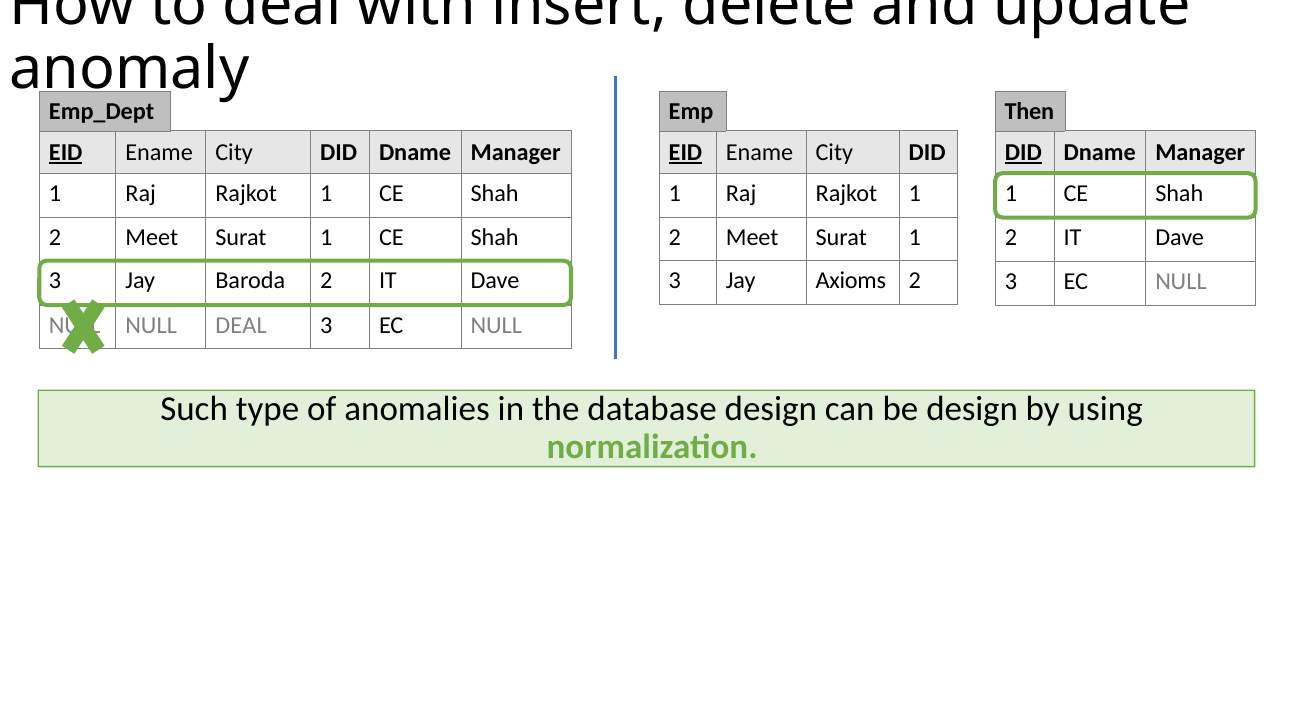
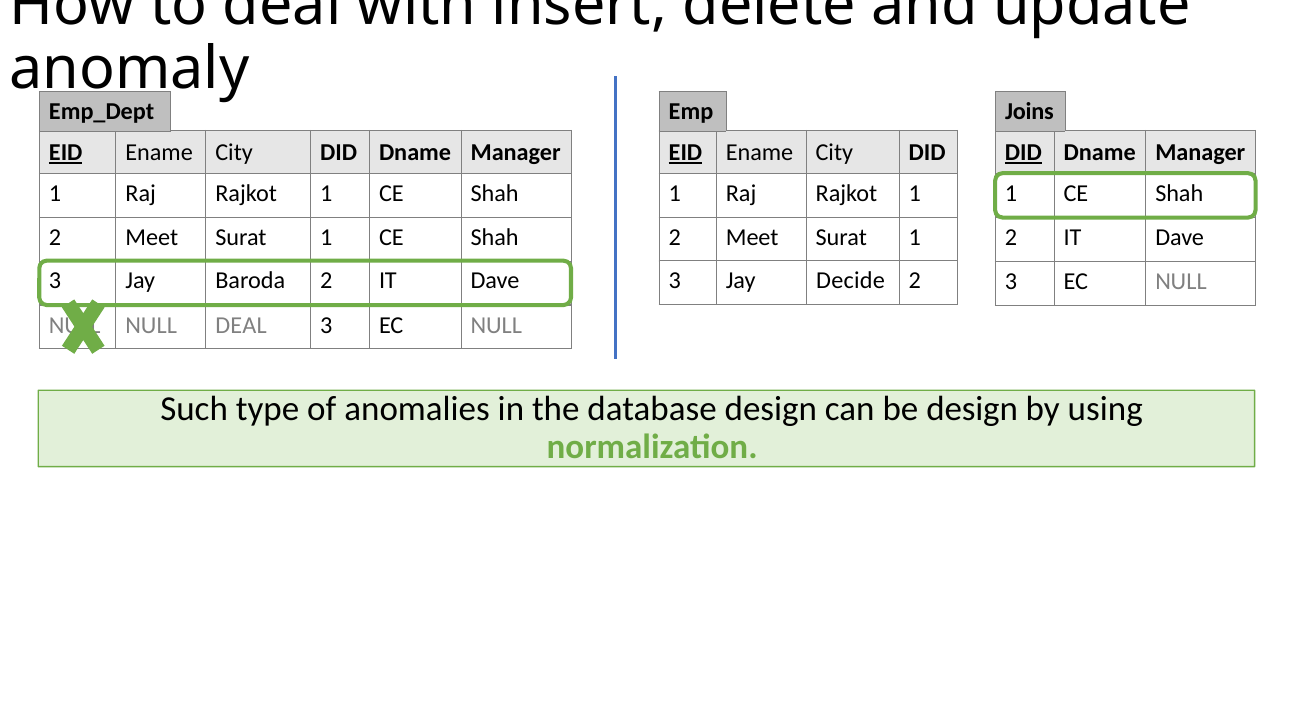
Then: Then -> Joins (1029, 111)
Axioms: Axioms -> Decide (851, 281)
